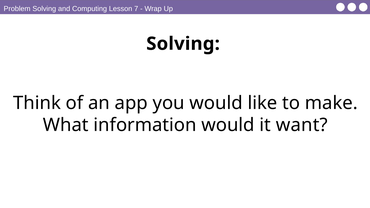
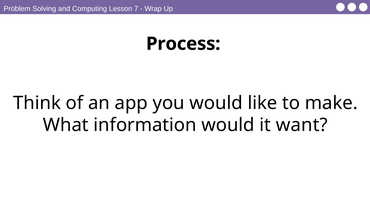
Solving: Solving -> Process (183, 44)
